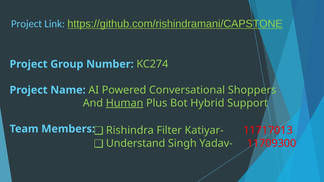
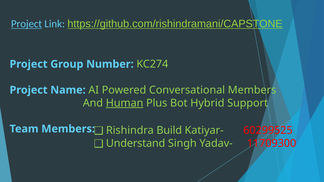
Project underline: none -> present (27, 24)
Conversational Shoppers: Shoppers -> Members (252, 90)
Filter: Filter -> Build (169, 131)
11717013: 11717013 -> 60299525 (268, 131)
